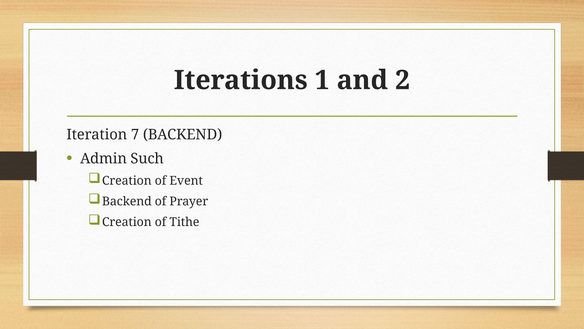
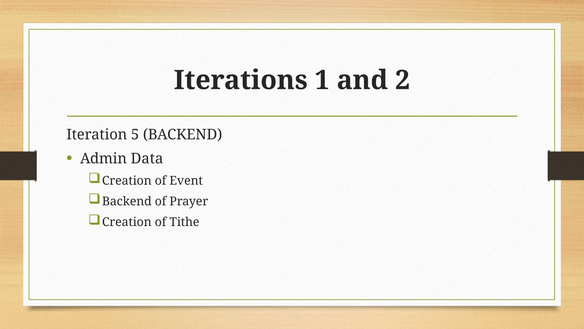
7: 7 -> 5 (135, 134)
Such: Such -> Data (147, 159)
